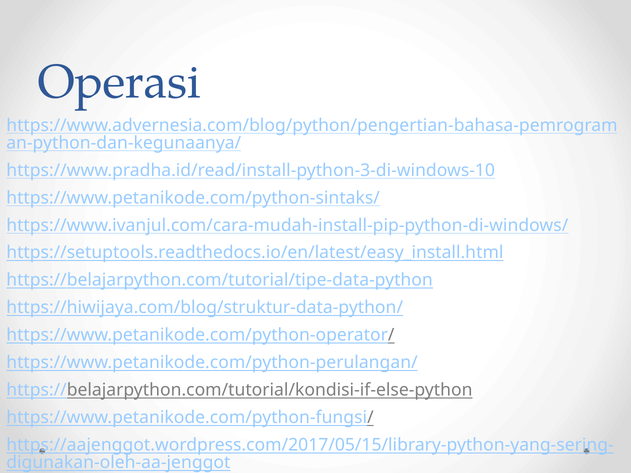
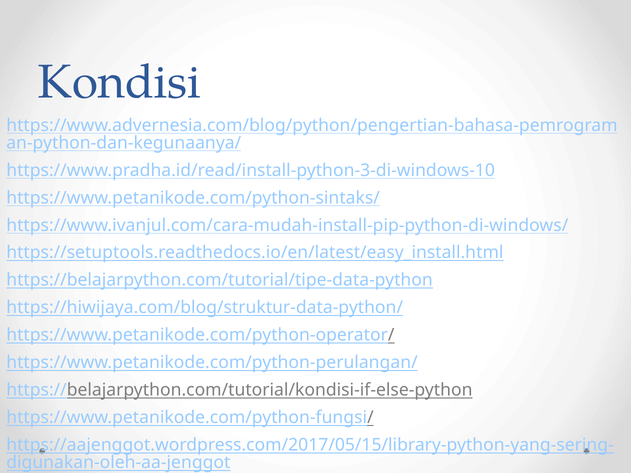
Operasi: Operasi -> Kondisi (119, 82)
